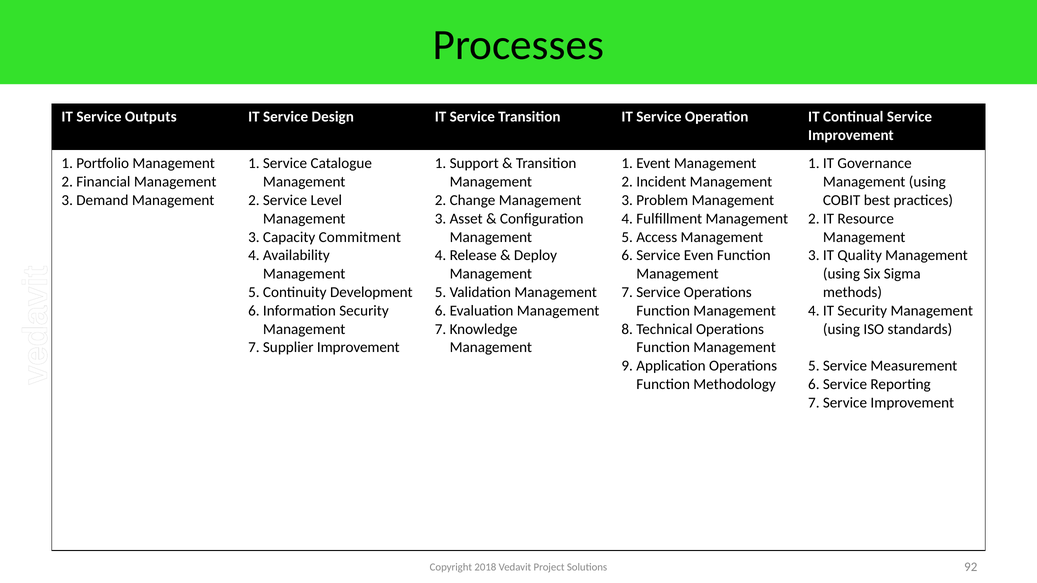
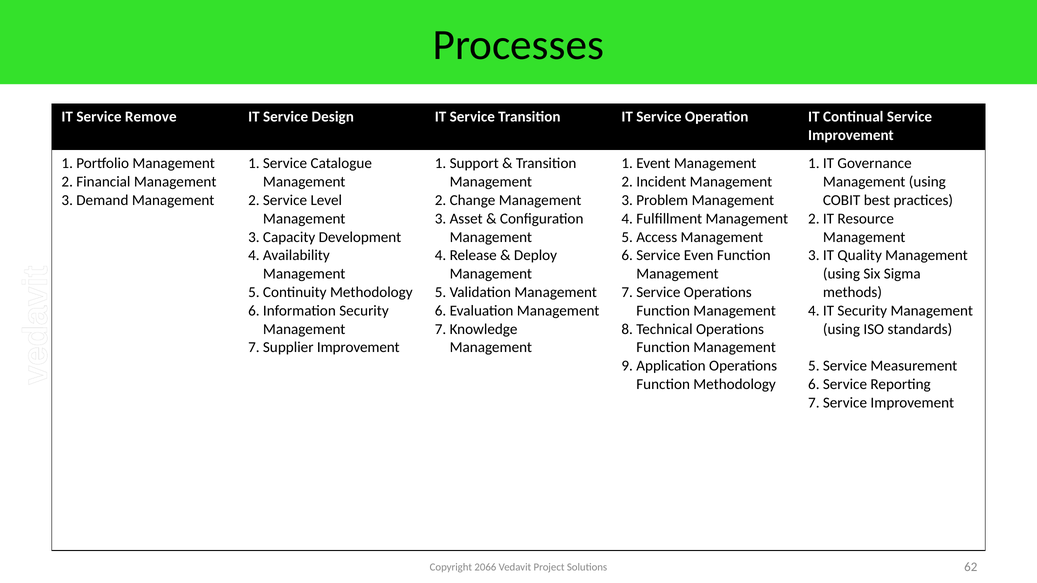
Outputs: Outputs -> Remove (151, 117)
Commitment: Commitment -> Development (360, 237)
Development: Development -> Methodology (371, 292)
2018: 2018 -> 2066 (485, 567)
92: 92 -> 62 (971, 567)
